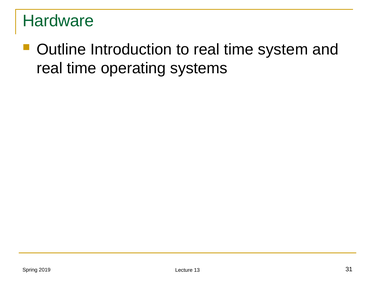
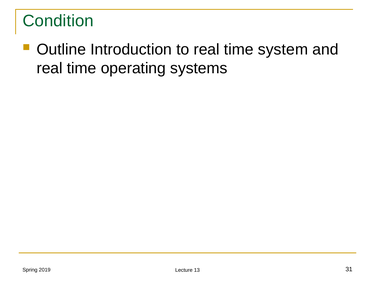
Hardware: Hardware -> Condition (58, 21)
